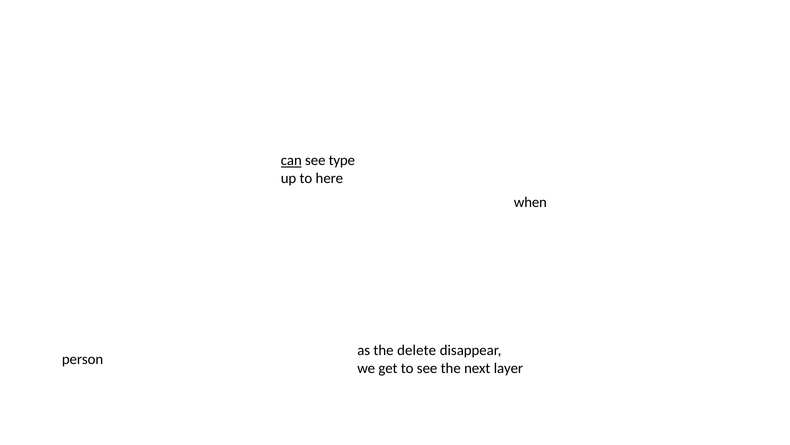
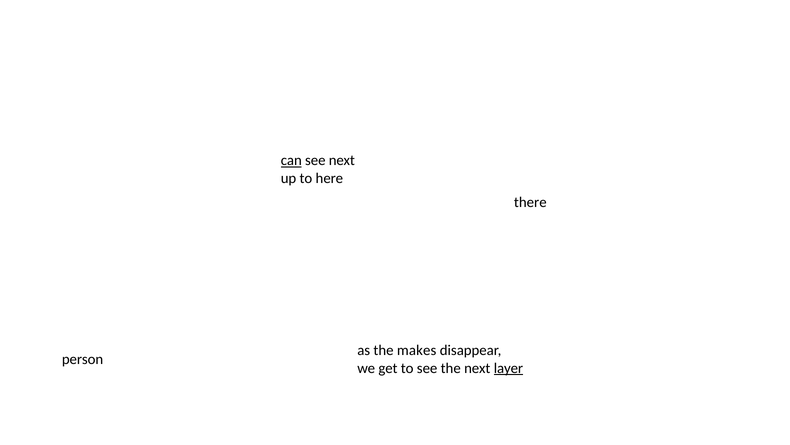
see type: type -> next (342, 160)
when: when -> there (530, 202)
delete: delete -> makes (417, 350)
layer underline: none -> present (508, 368)
